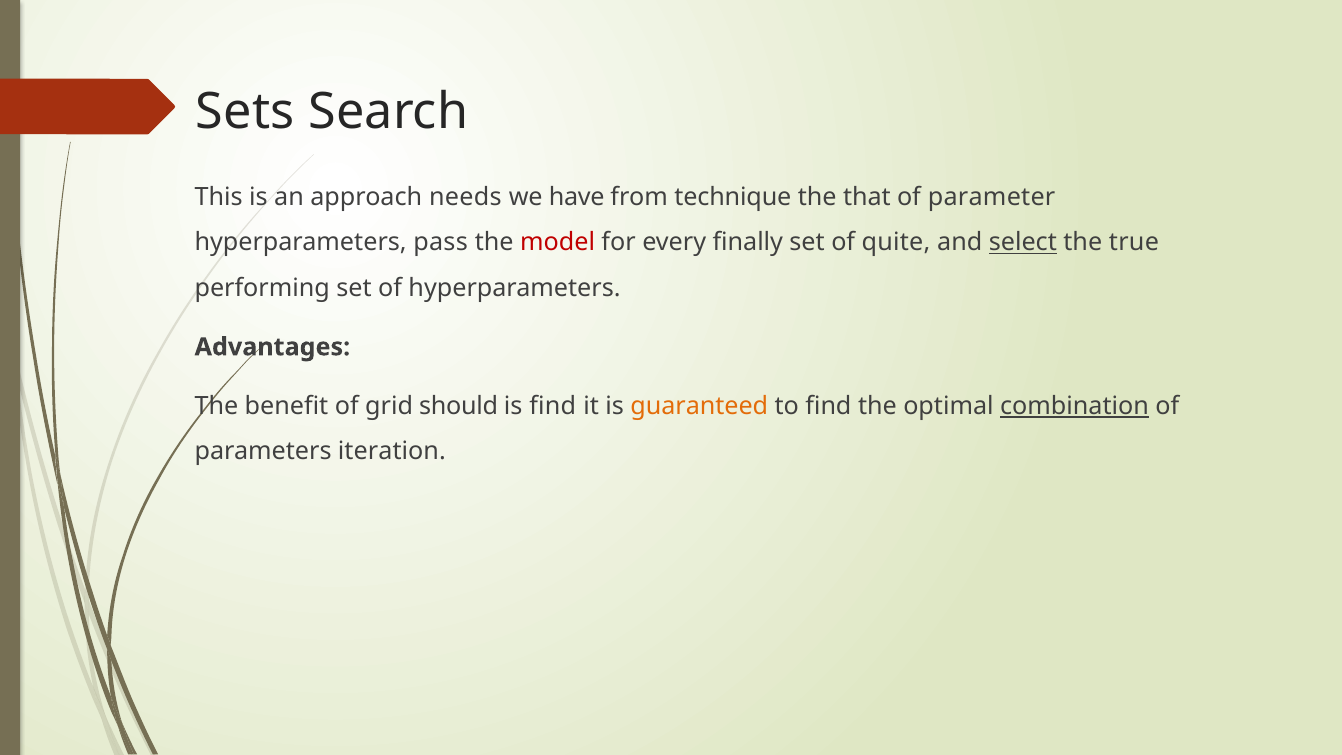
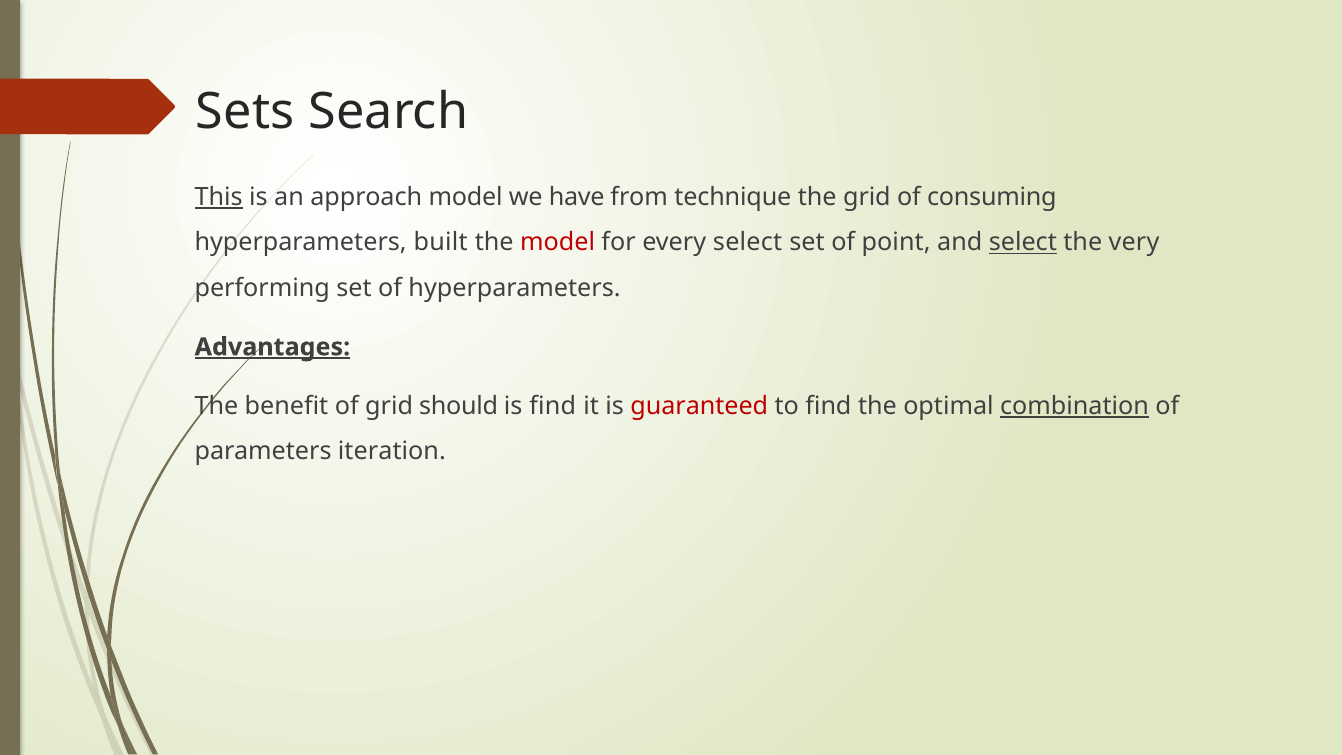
This underline: none -> present (219, 197)
approach needs: needs -> model (466, 197)
the that: that -> grid (867, 197)
parameter: parameter -> consuming (992, 197)
pass: pass -> built (441, 242)
every finally: finally -> select (748, 242)
quite: quite -> point (896, 242)
true: true -> very (1134, 242)
Advantages underline: none -> present (272, 347)
guaranteed colour: orange -> red (699, 406)
